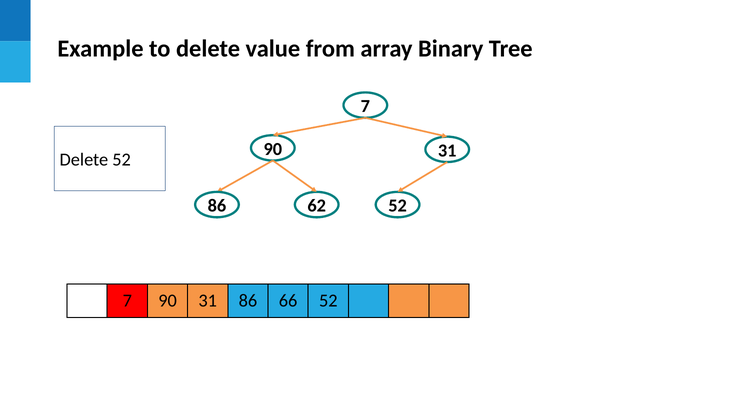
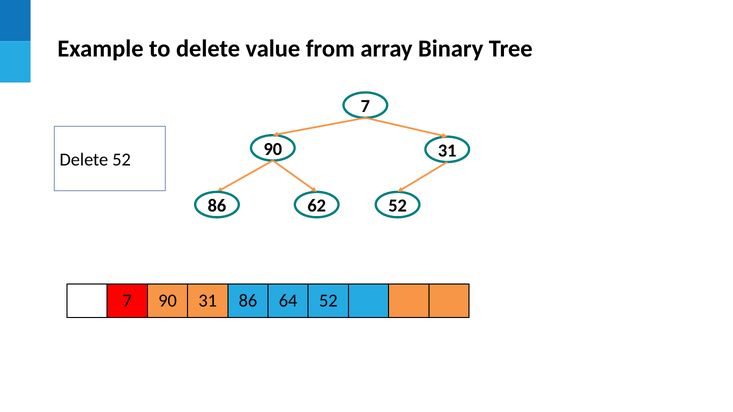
66: 66 -> 64 (288, 301)
